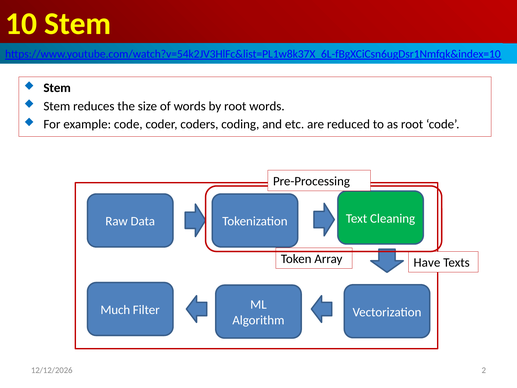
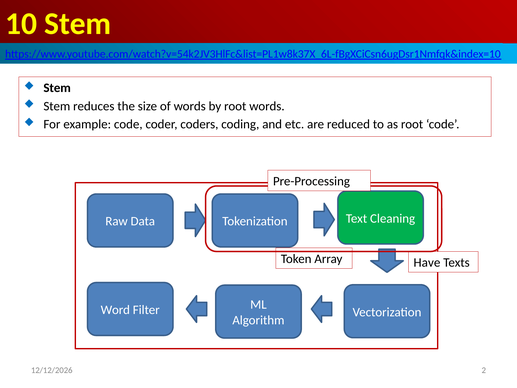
Much: Much -> Word (115, 310)
